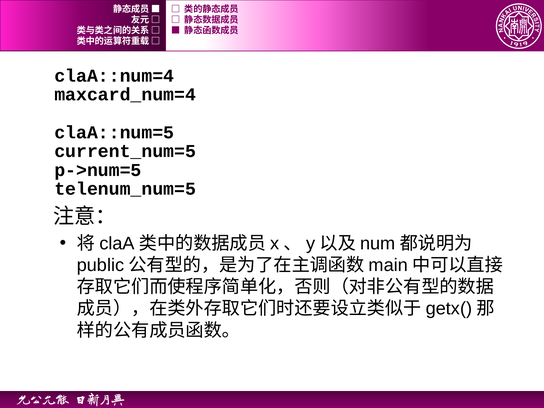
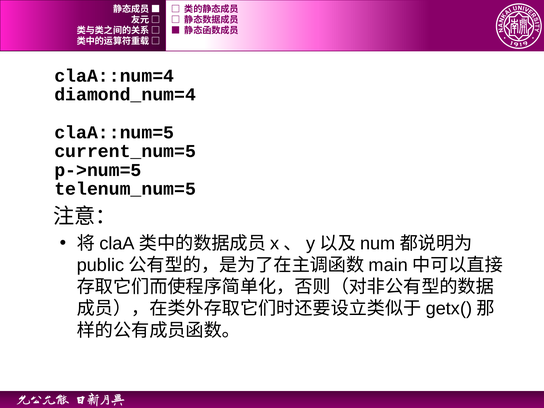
maxcard_num=4: maxcard_num=4 -> diamond_num=4 (125, 95)
